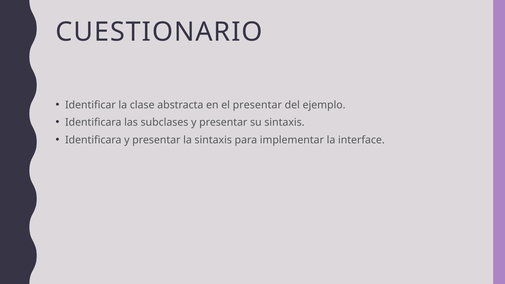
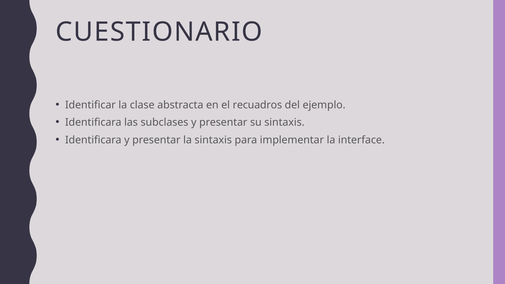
el presentar: presentar -> recuadros (257, 105)
